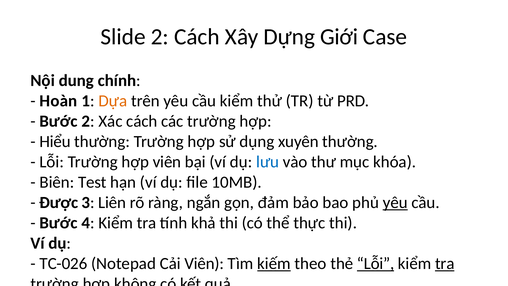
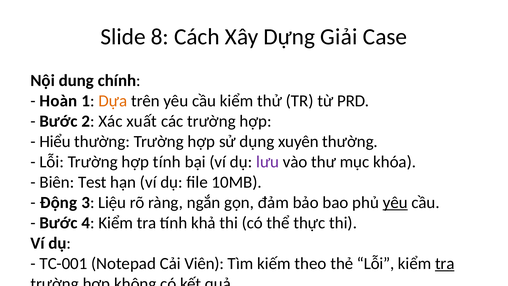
Slide 2: 2 -> 8 (160, 37)
Giới: Giới -> Giải (339, 37)
Xác cách: cách -> xuất (142, 121)
hợp viên: viên -> tính (167, 162)
lưu colour: blue -> purple (268, 162)
Được: Được -> Động (58, 202)
Liên: Liên -> Liệu (112, 202)
TC-026: TC-026 -> TC-001 (63, 263)
kiếm underline: present -> none (274, 263)
Lỗi underline: present -> none (376, 263)
